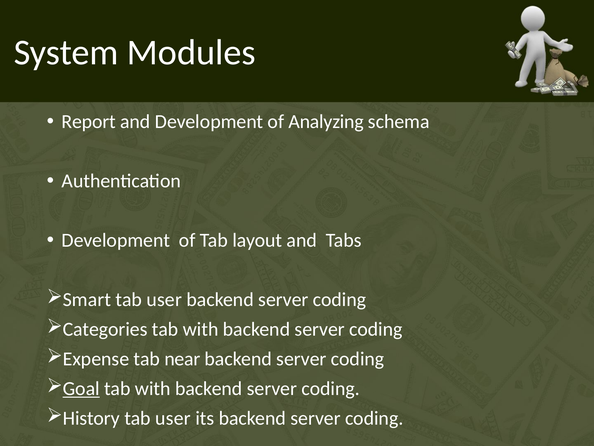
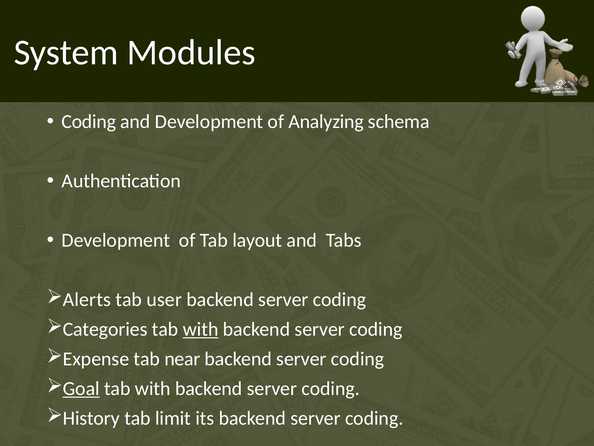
Report: Report -> Coding (89, 122)
Smart: Smart -> Alerts (87, 299)
with underline: none -> present (201, 329)
History tab user: user -> limit (173, 418)
